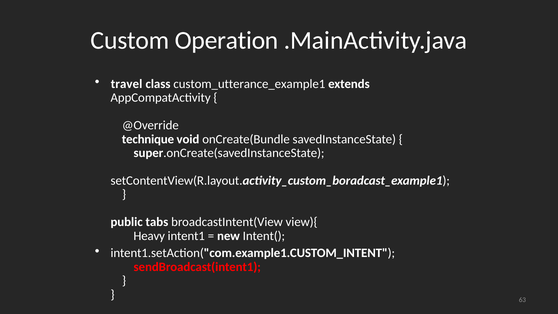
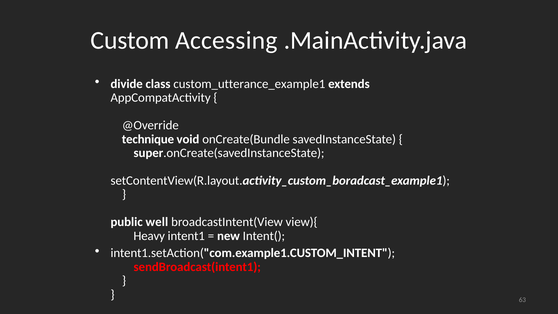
Operation: Operation -> Accessing (226, 41)
travel: travel -> divide (127, 84)
tabs: tabs -> well (157, 222)
